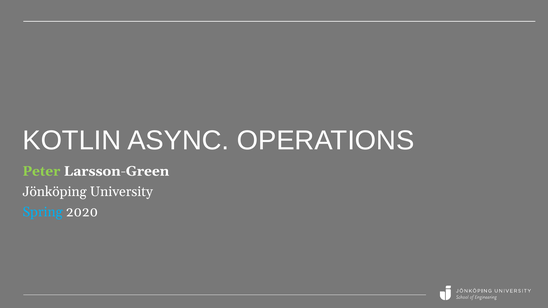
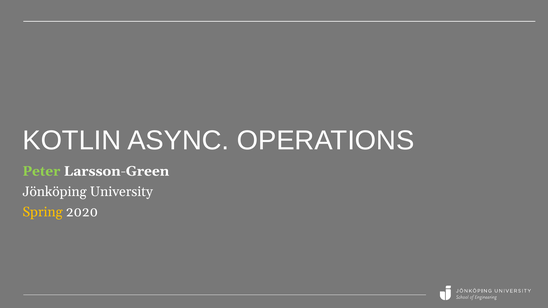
Spring colour: light blue -> yellow (43, 212)
